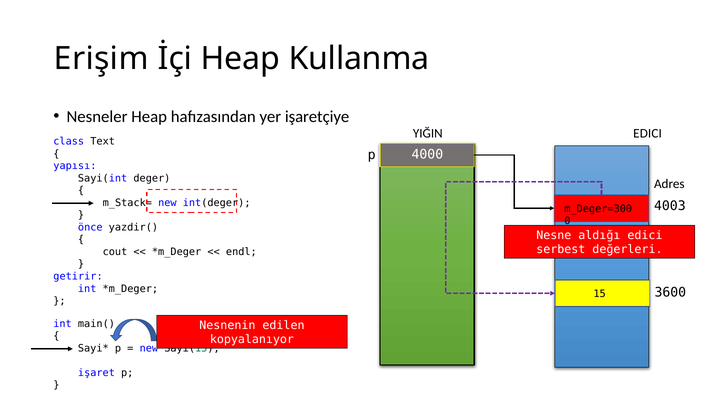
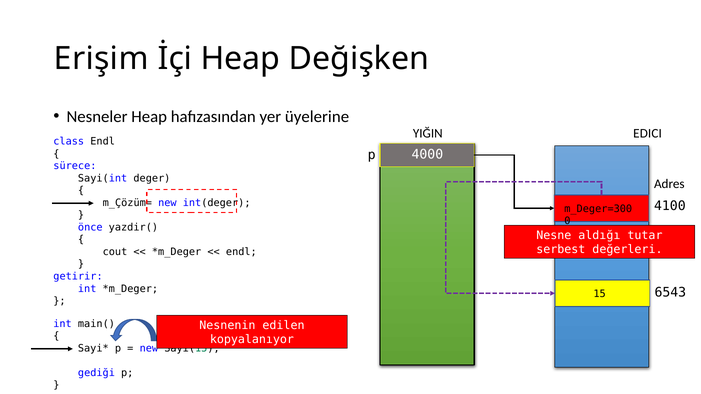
Kullanma: Kullanma -> Değişken (359, 59)
işaretçiye: işaretçiye -> üyelerine (317, 117)
class Text: Text -> Endl (103, 142)
yapısı: yapısı -> sürece (75, 166)
m_Stack=: m_Stack= -> m_Çözüm= (127, 203)
4003: 4003 -> 4100 (670, 206)
aldığı edici: edici -> tutar (645, 236)
3600: 3600 -> 6543 (670, 292)
işaret: işaret -> gediği (96, 373)
